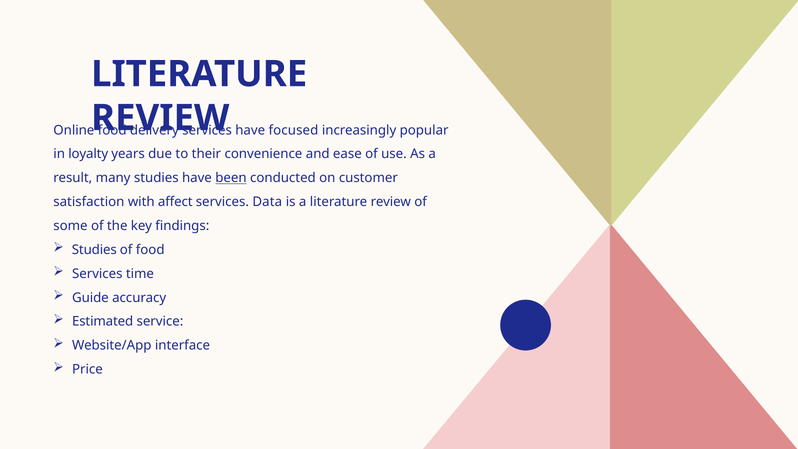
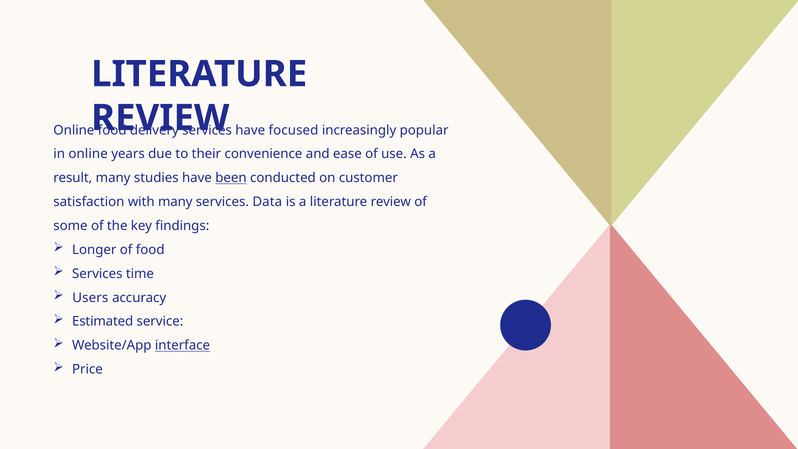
in loyalty: loyalty -> online (88, 154)
with affect: affect -> many (175, 202)
Studies: Studies -> Longer (94, 250)
Guide: Guide -> Users (90, 298)
interface underline: none -> present (182, 345)
